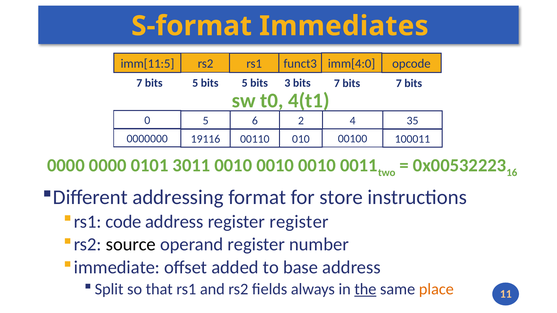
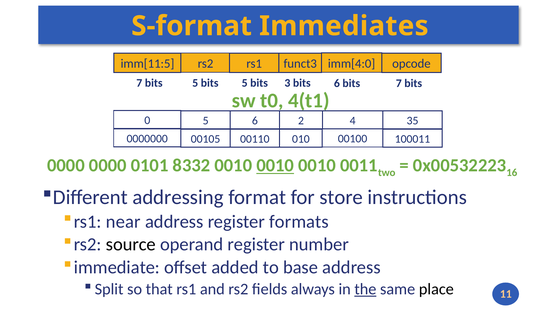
5 bits 7: 7 -> 6 (337, 83)
19116: 19116 -> 00105 (206, 139)
3011: 3011 -> 8332 (191, 166)
0010 underline: none -> present (275, 166)
code: code -> near (123, 222)
register register: register -> formats (299, 222)
place colour: orange -> black (436, 289)
